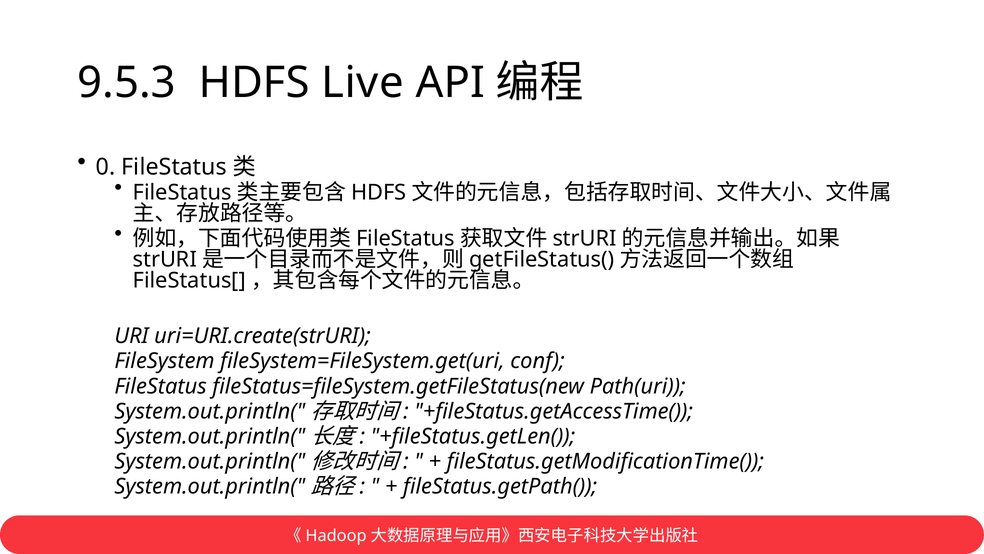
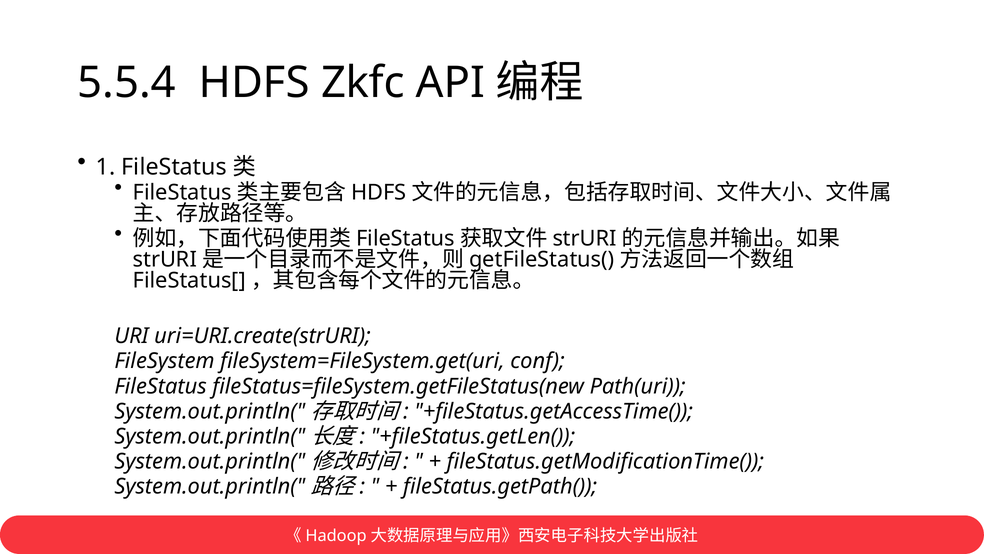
9.5.3: 9.5.3 -> 5.5.4 (127, 83)
Live: Live -> Zkfc (363, 83)
0: 0 -> 1 (106, 167)
